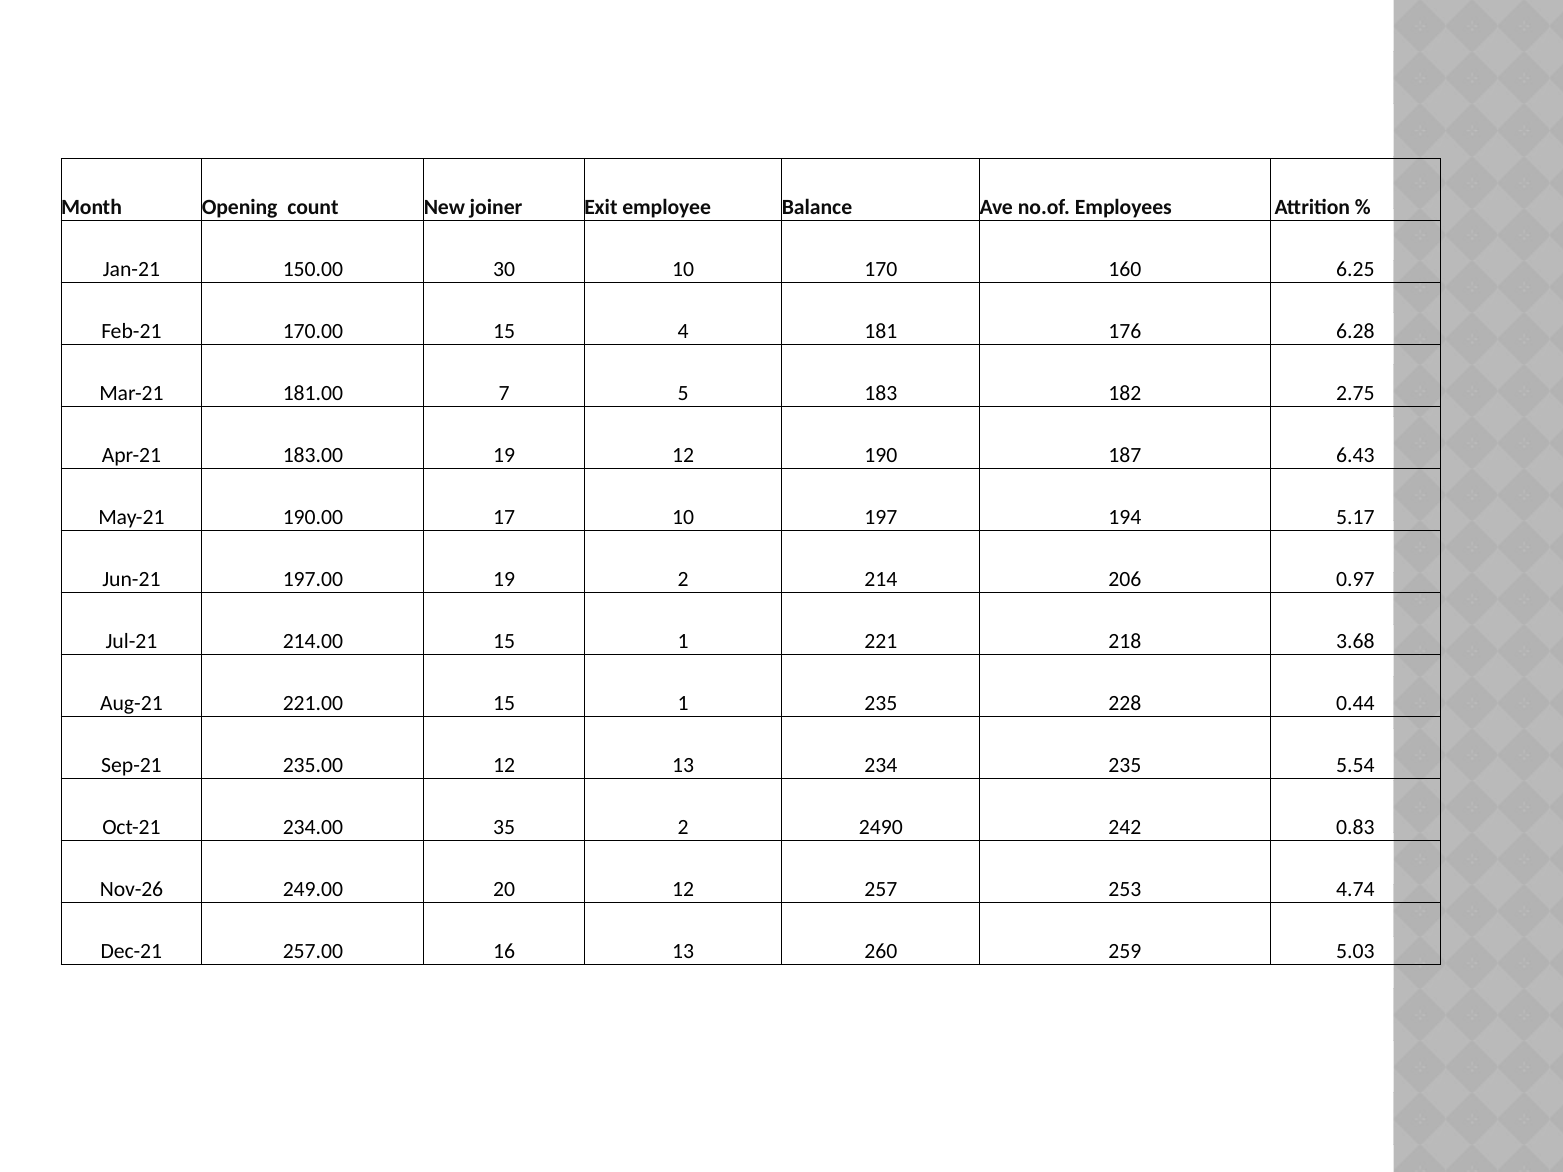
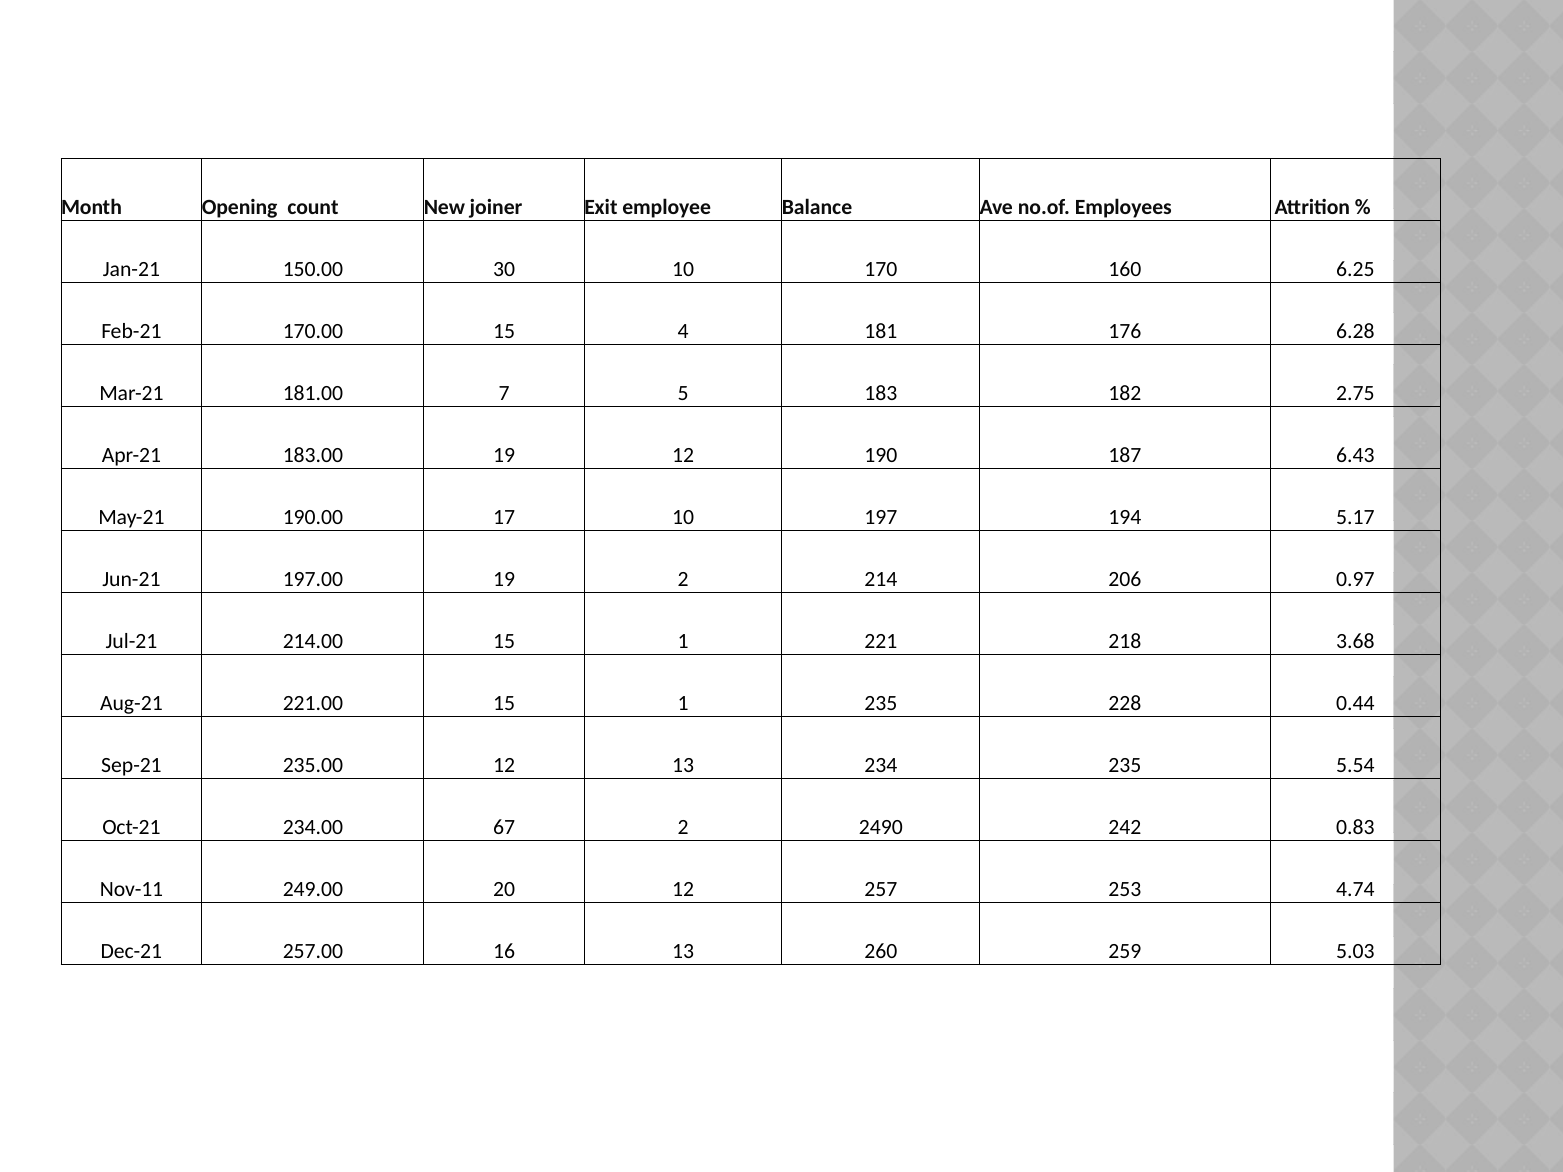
35: 35 -> 67 (504, 827)
Nov-26: Nov-26 -> Nov-11 (132, 889)
